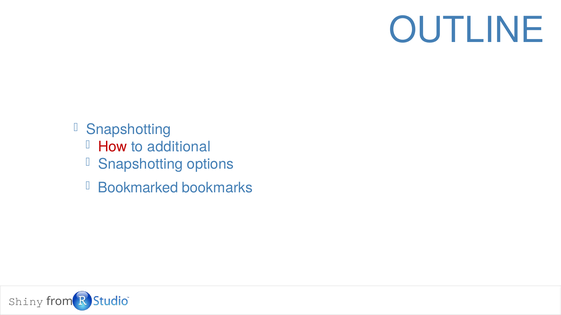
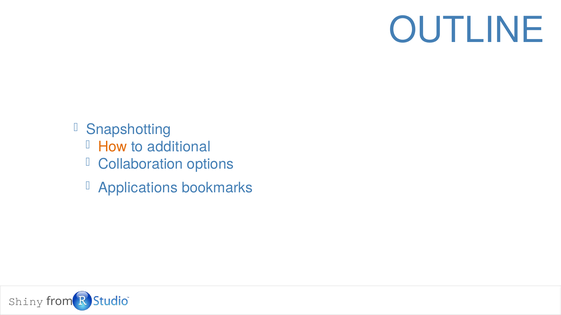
How colour: red -> orange (113, 147)
Snapshotting: Snapshotting -> Collaboration (141, 164)
Bookmarked: Bookmarked -> Applications (138, 188)
